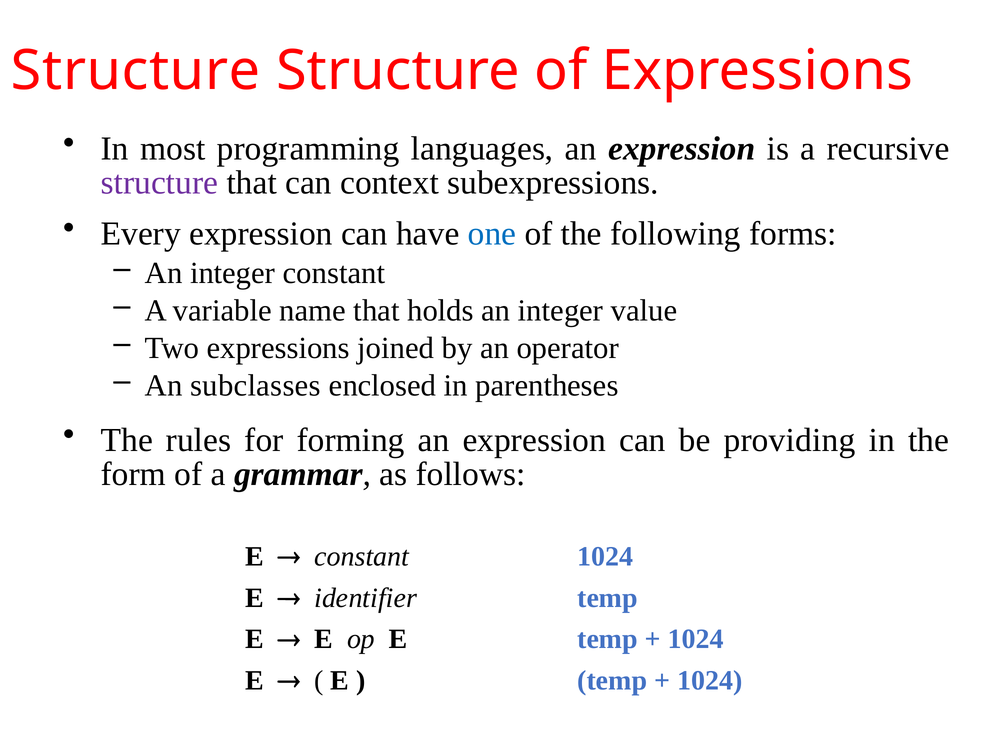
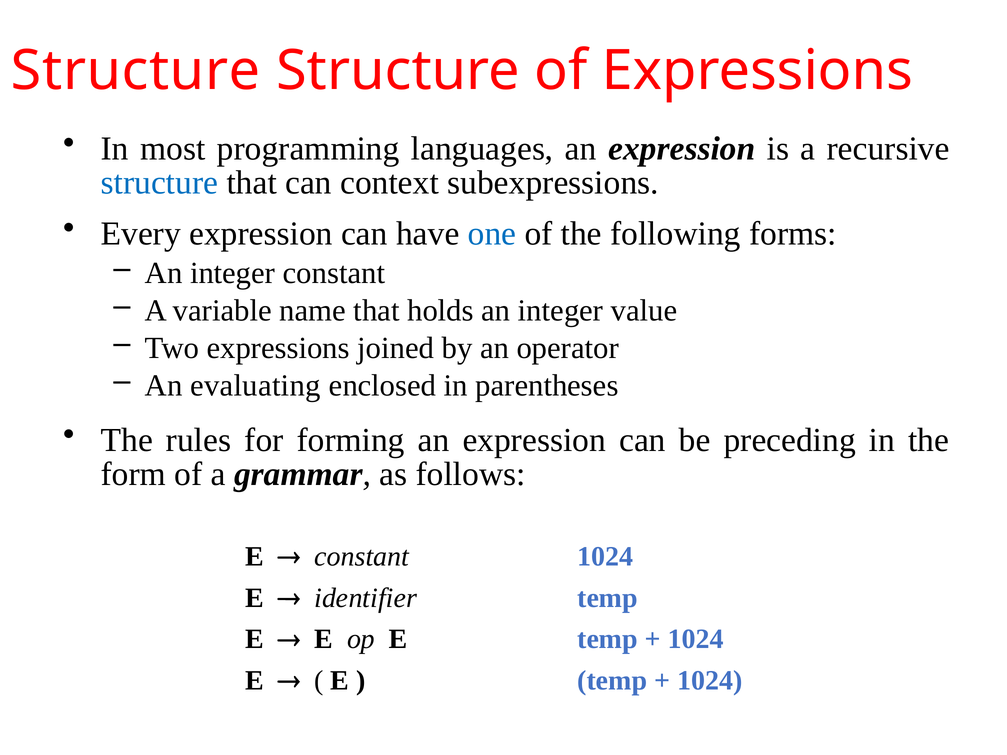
structure colour: purple -> blue (159, 183)
subclasses: subclasses -> evaluating (255, 386)
providing: providing -> preceding (790, 440)
